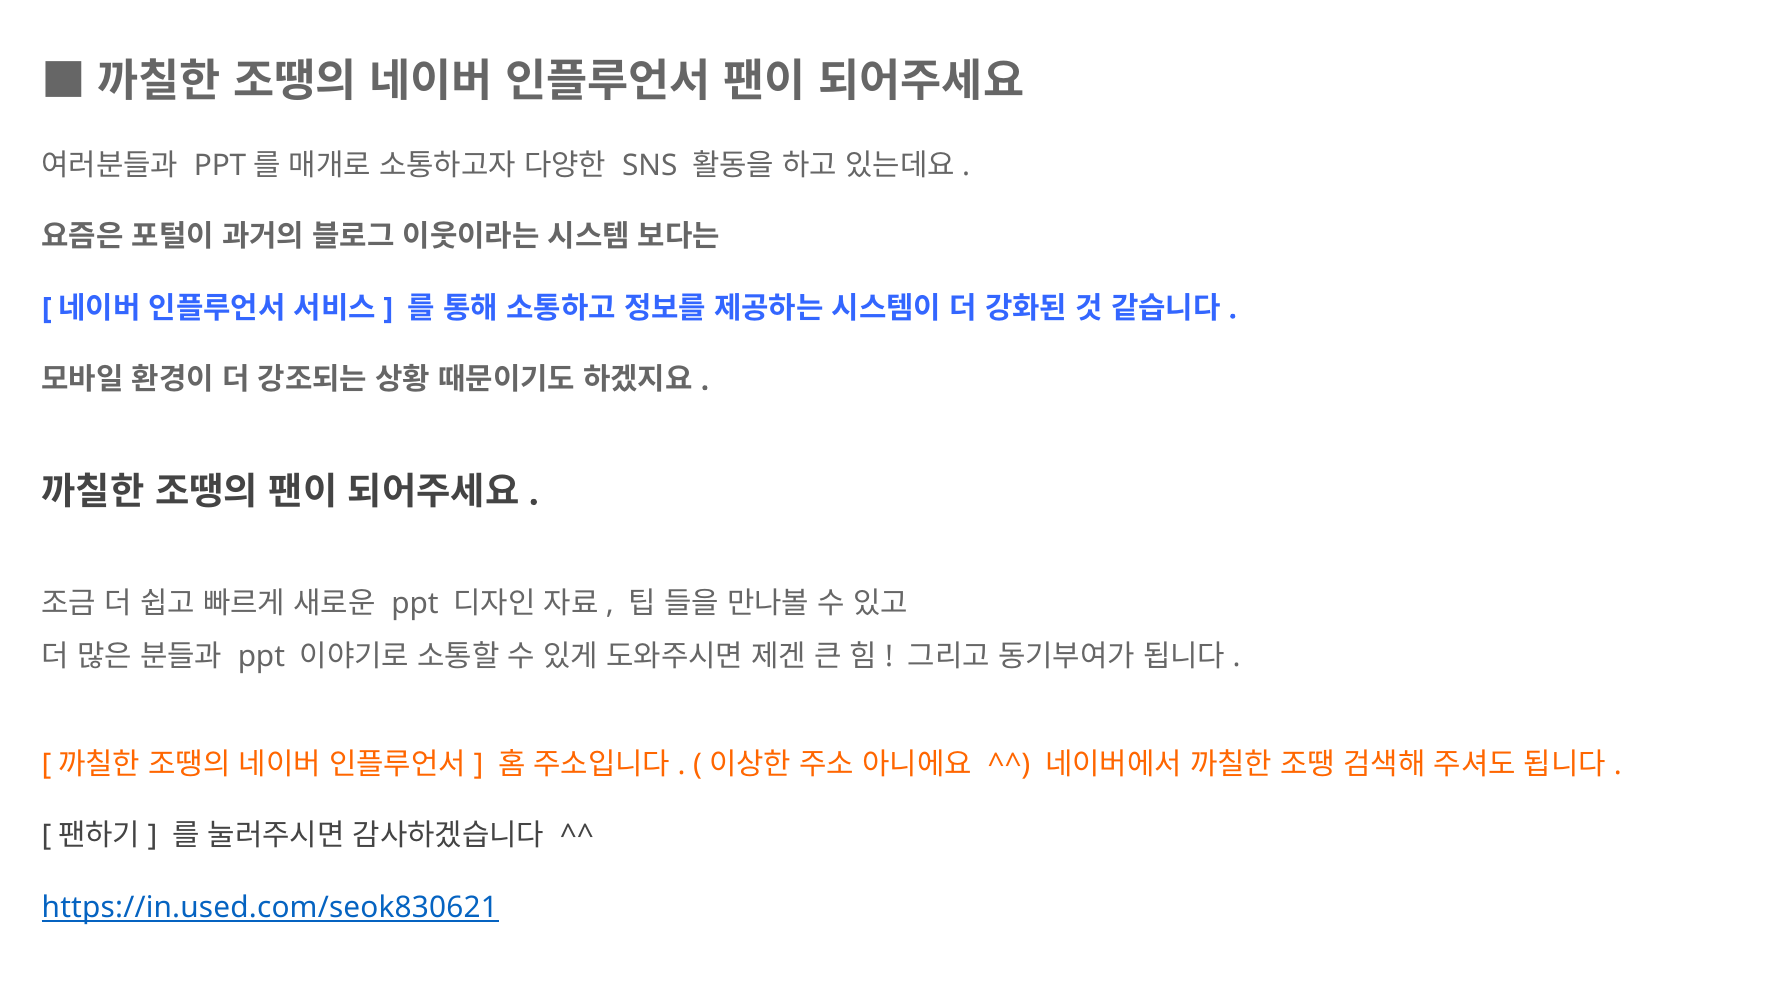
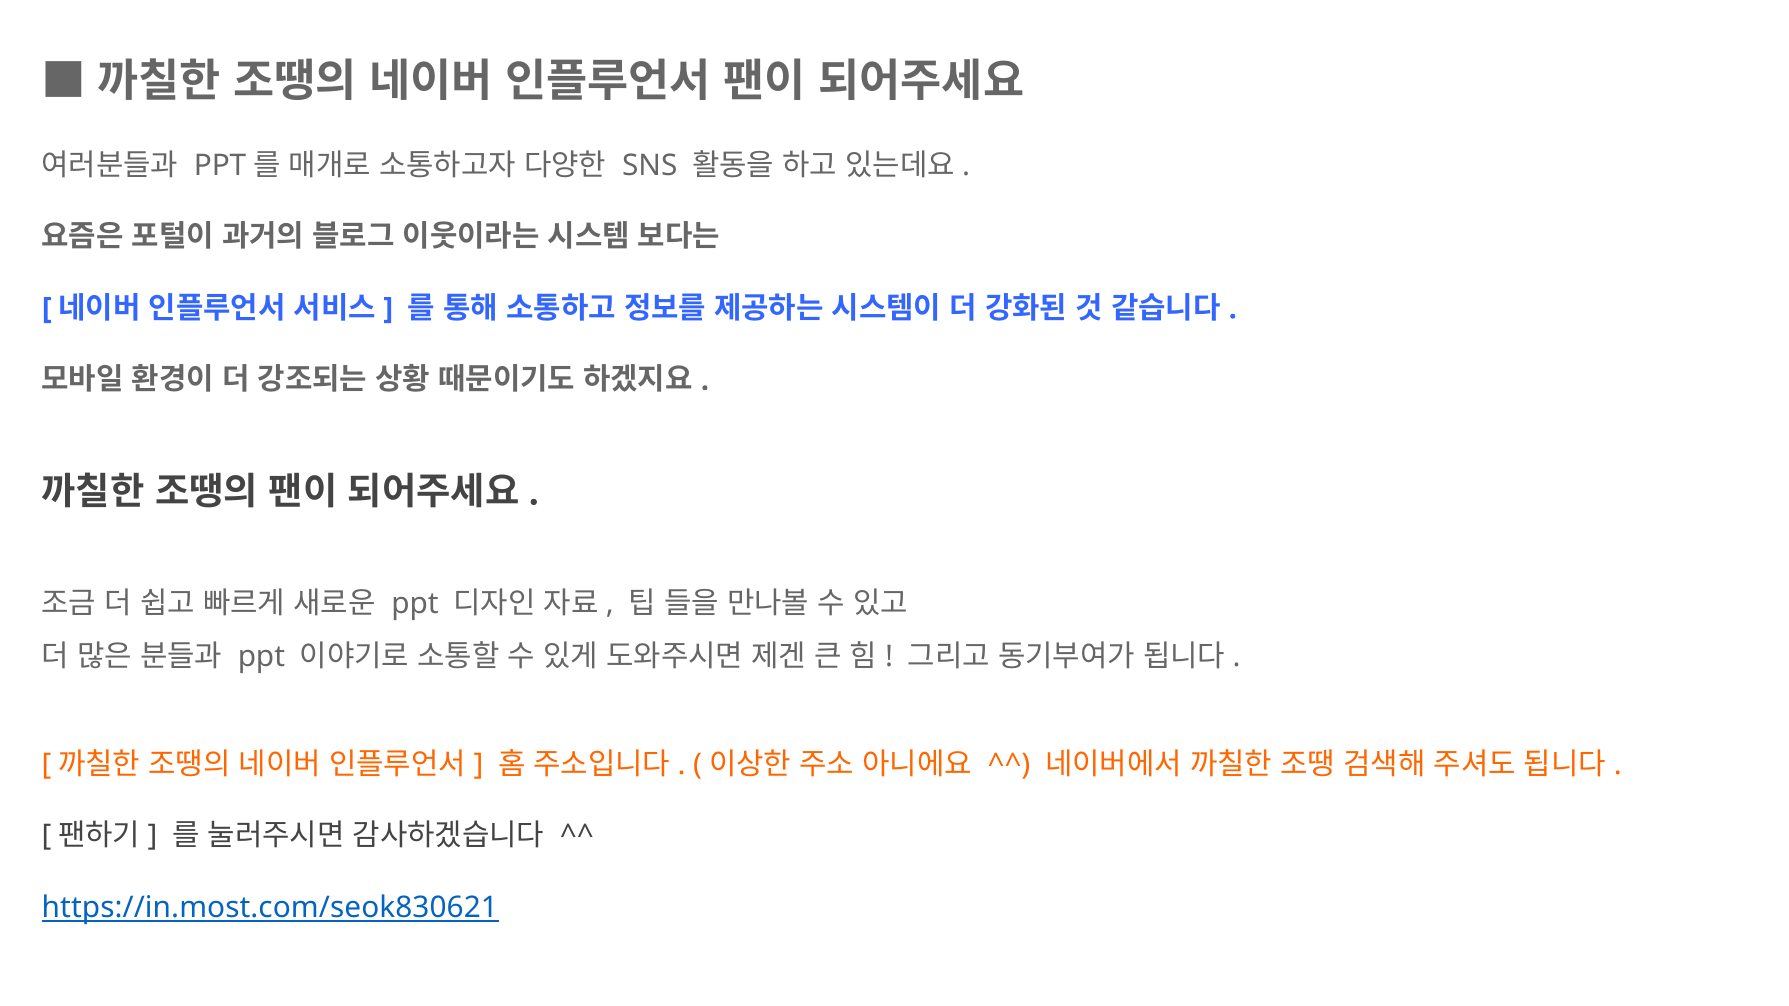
https://in.used.com/seok830621: https://in.used.com/seok830621 -> https://in.most.com/seok830621 (270, 908)
